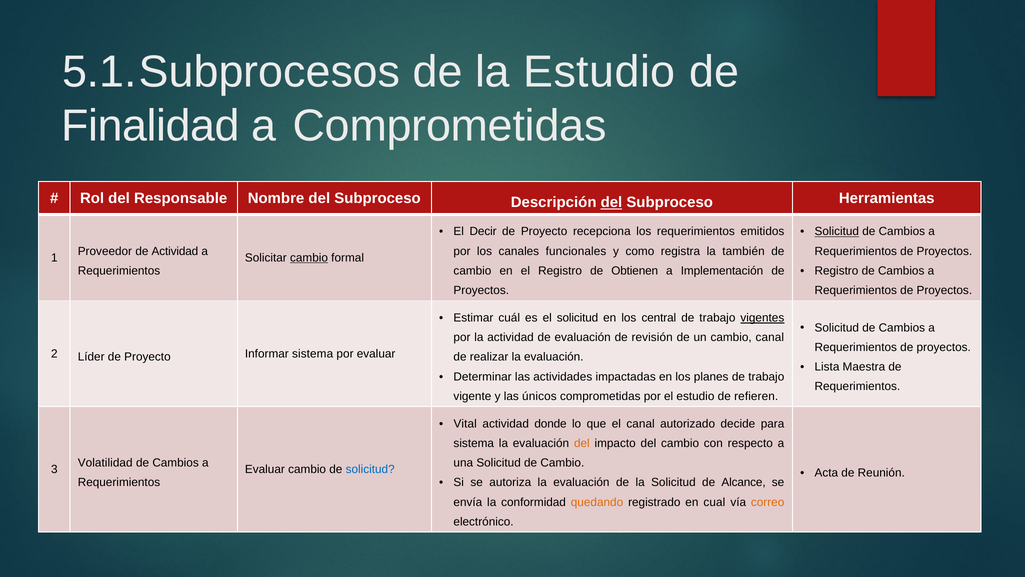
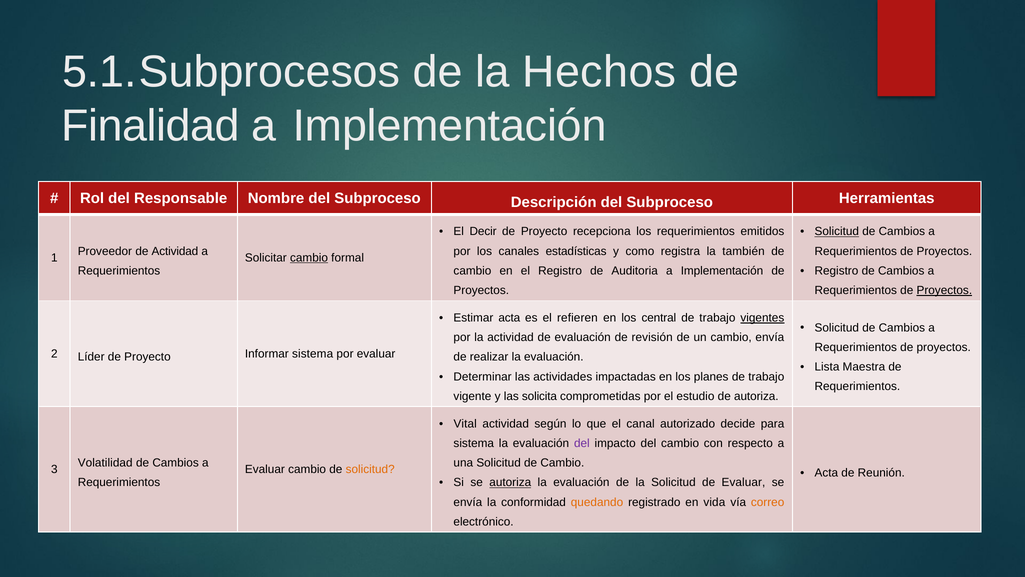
la Estudio: Estudio -> Hechos (599, 72)
Comprometidas: Comprometidas -> Implementación (450, 126)
del underline: present -> none (611, 202)
funcionales: funcionales -> estadísticas (576, 251)
Obtienen: Obtienen -> Auditoria (635, 271)
Proyectos underline: none -> present (944, 290)
Estimar cuál: cuál -> acta (509, 318)
el solicitud: solicitud -> refieren (577, 318)
cambio canal: canal -> envía (770, 337)
únicos: únicos -> solicita (539, 396)
de refieren: refieren -> autoriza (756, 396)
donde: donde -> según (550, 423)
del colour: orange -> purple (582, 443)
solicitud colour: blue -> orange (370, 469)
autoriza underline: none -> present (510, 482)
de Alcance: Alcance -> Evaluar (743, 482)
cual: cual -> vida (714, 502)
